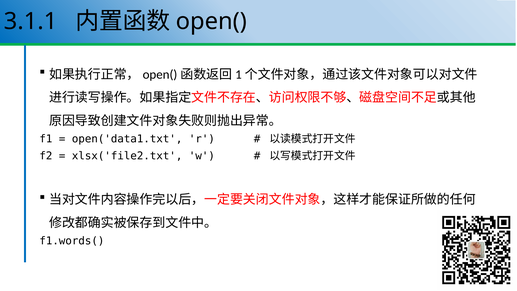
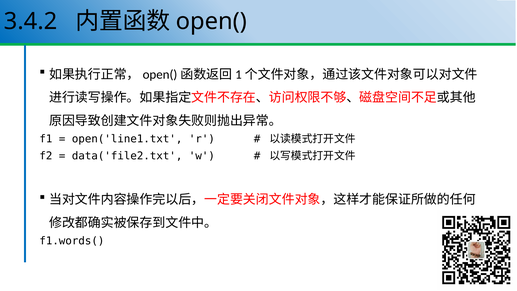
3.1.1: 3.1.1 -> 3.4.2 (31, 21)
open('data1.txt: open('data1.txt -> open('line1.txt (127, 139)
xlsx('file2.txt: xlsx('file2.txt -> data('file2.txt (127, 156)
